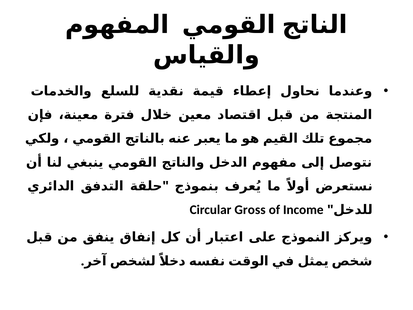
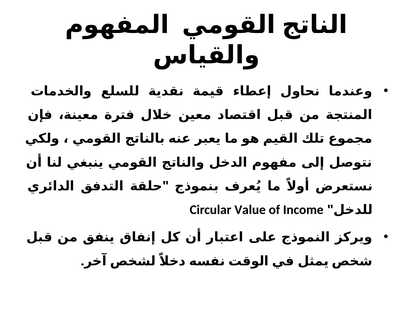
Gross: Gross -> Value (250, 210)
